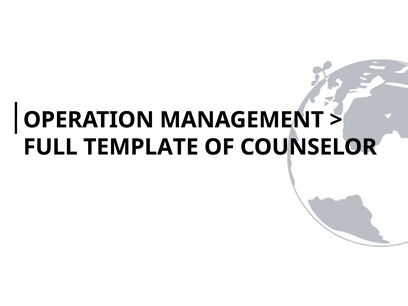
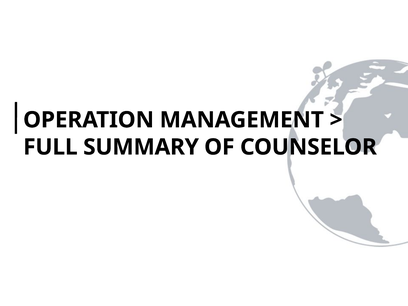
TEMPLATE: TEMPLATE -> SUMMARY (141, 147)
